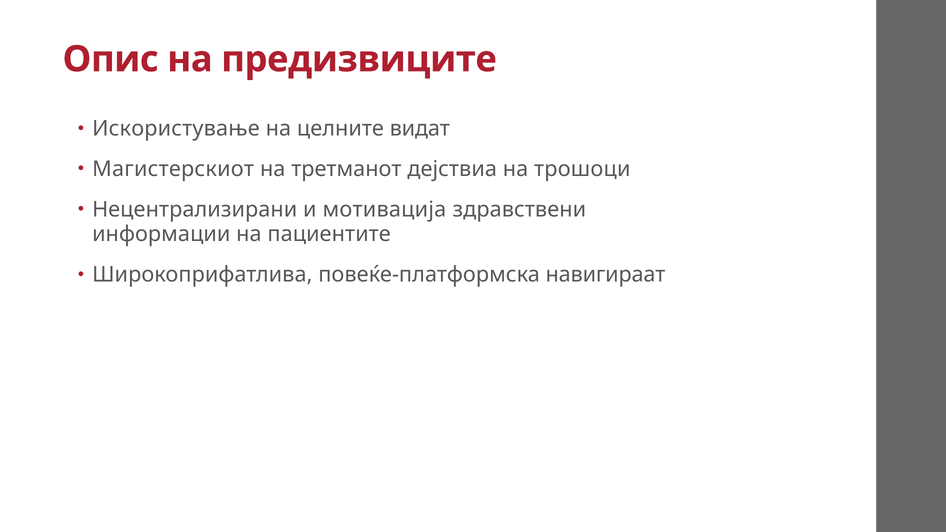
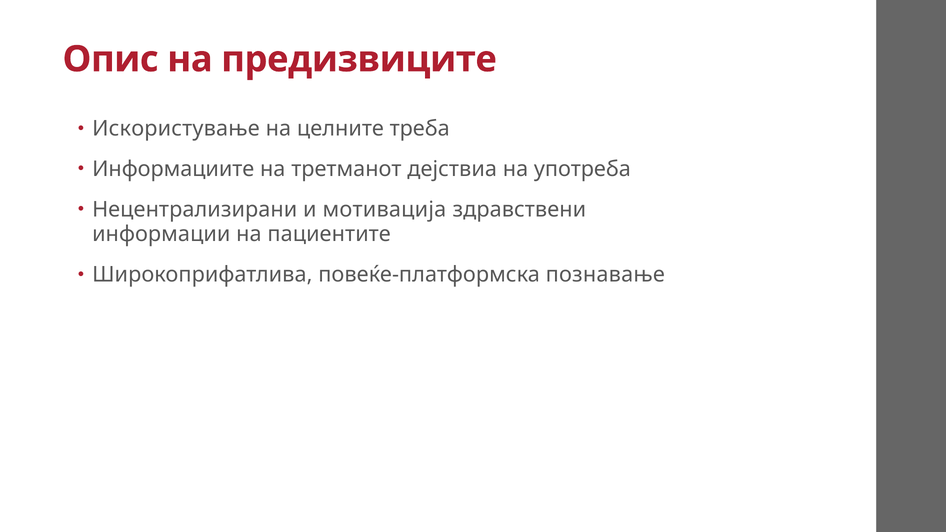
видат: видат -> треба (420, 129)
Магистерскиот: Магистерскиот -> Информациите (173, 169)
трошоци: трошоци -> употреба (582, 169)
навигираат: навигираат -> познавање (605, 275)
